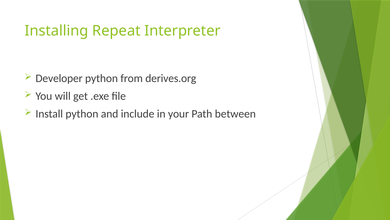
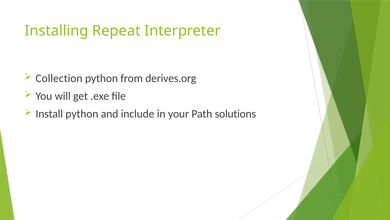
Developer: Developer -> Collection (59, 78)
between: between -> solutions (235, 114)
